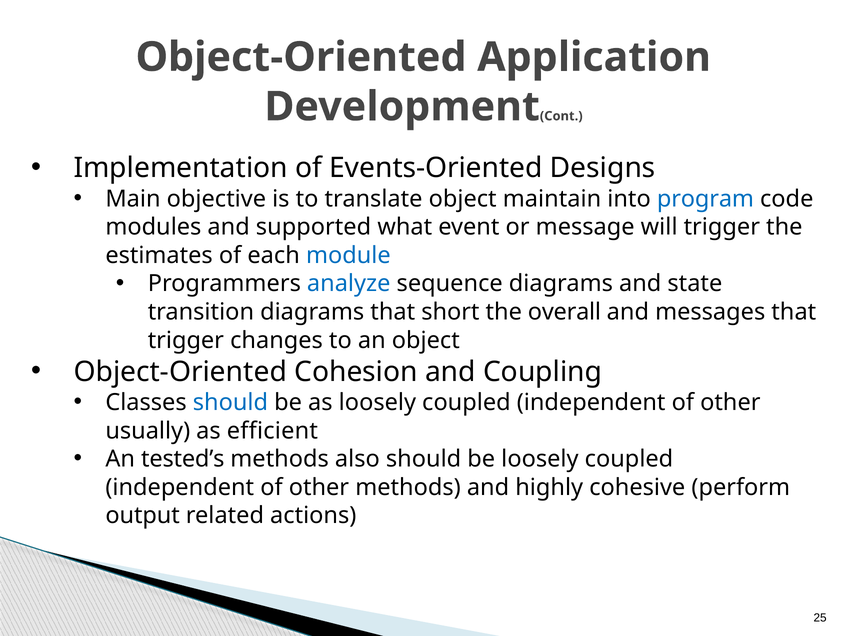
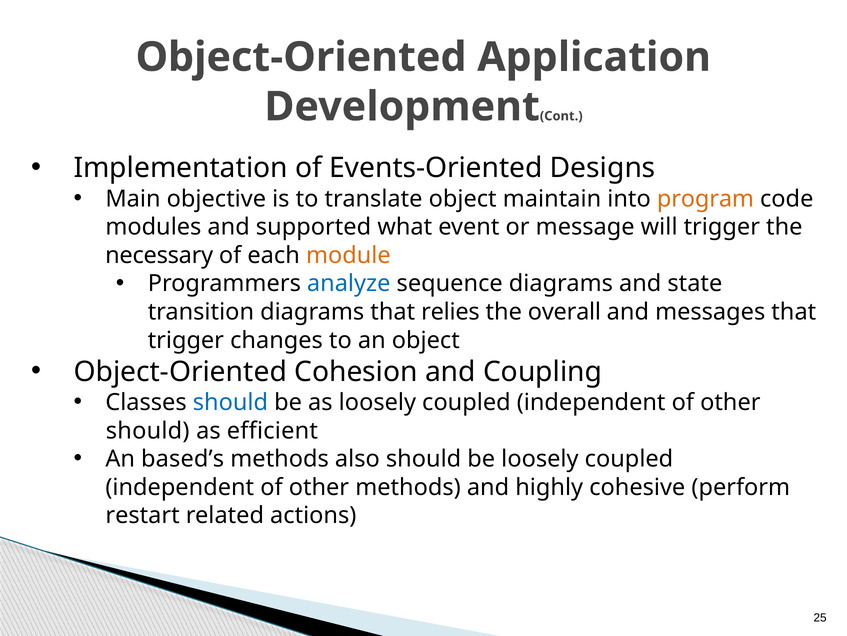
program colour: blue -> orange (705, 199)
estimates: estimates -> necessary (159, 255)
module colour: blue -> orange (348, 255)
short: short -> relies (450, 312)
usually: usually -> should (148, 430)
tested’s: tested’s -> based’s (183, 458)
output: output -> restart (143, 515)
